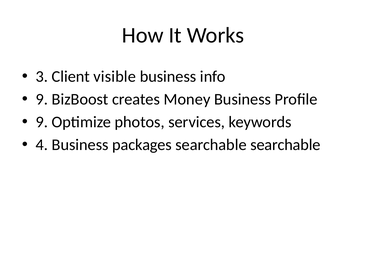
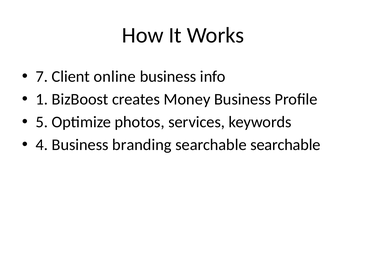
3: 3 -> 7 (42, 77)
visible: visible -> online (115, 77)
9: 9 -> 1 (42, 100)
9: 9 -> 5 (42, 122)
packages: packages -> branding (142, 145)
